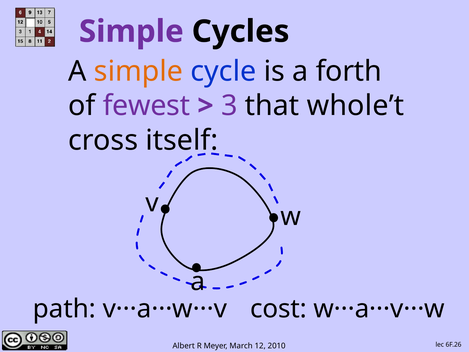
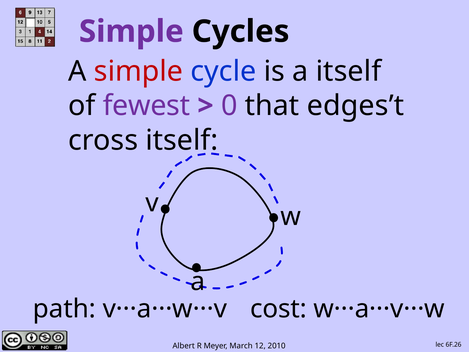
simple colour: orange -> red (138, 71)
a forth: forth -> itself (349, 71)
3: 3 -> 0 (229, 106)
whole’t: whole’t -> edges’t (356, 106)
